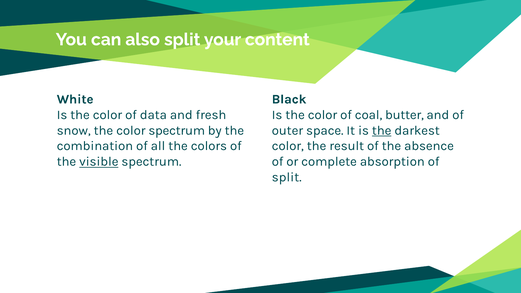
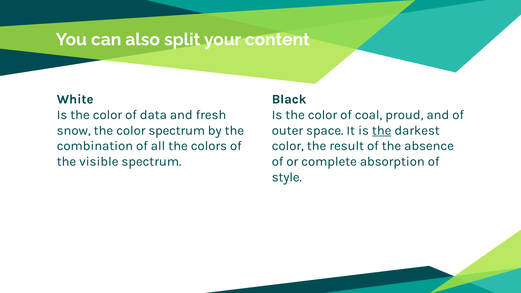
butter: butter -> proud (404, 115)
visible underline: present -> none (99, 162)
split: split -> style (287, 177)
